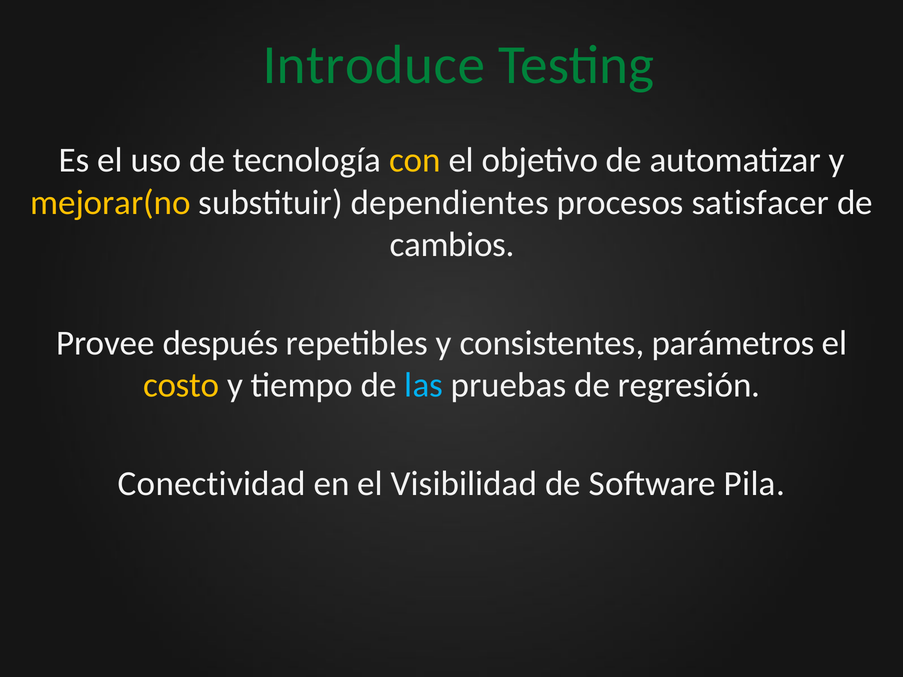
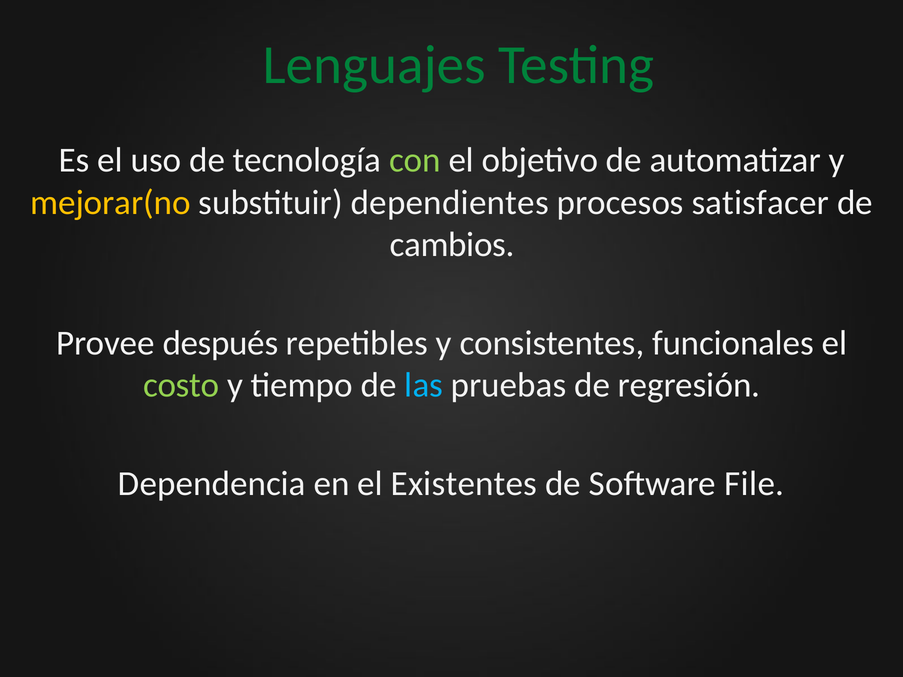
Introduce: Introduce -> Lenguajes (374, 65)
con colour: yellow -> light green (415, 160)
parámetros: parámetros -> funcionales (733, 343)
costo colour: yellow -> light green (181, 385)
Conectividad: Conectividad -> Dependencia (212, 484)
Visibilidad: Visibilidad -> Existentes (464, 484)
Pila: Pila -> File (754, 484)
